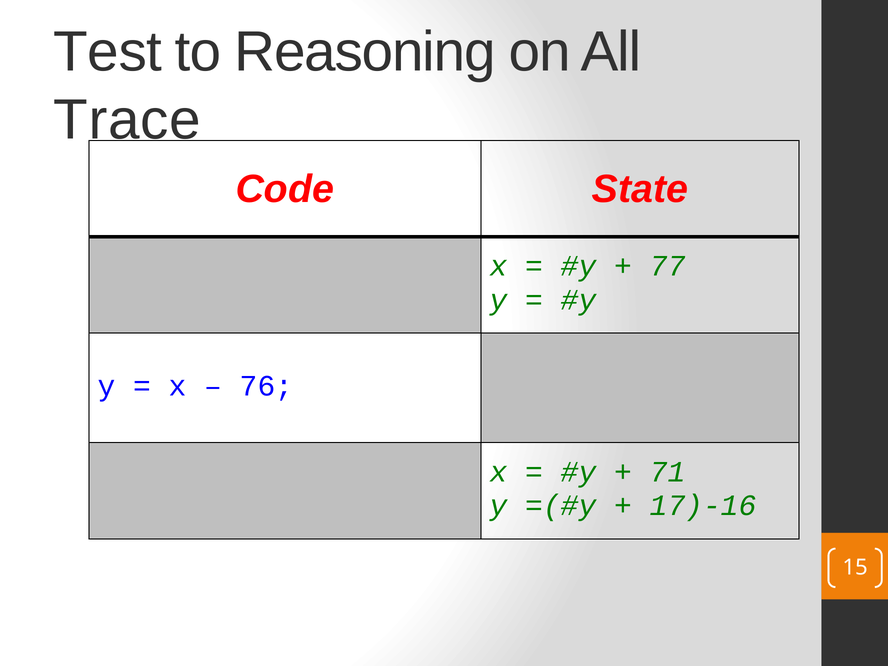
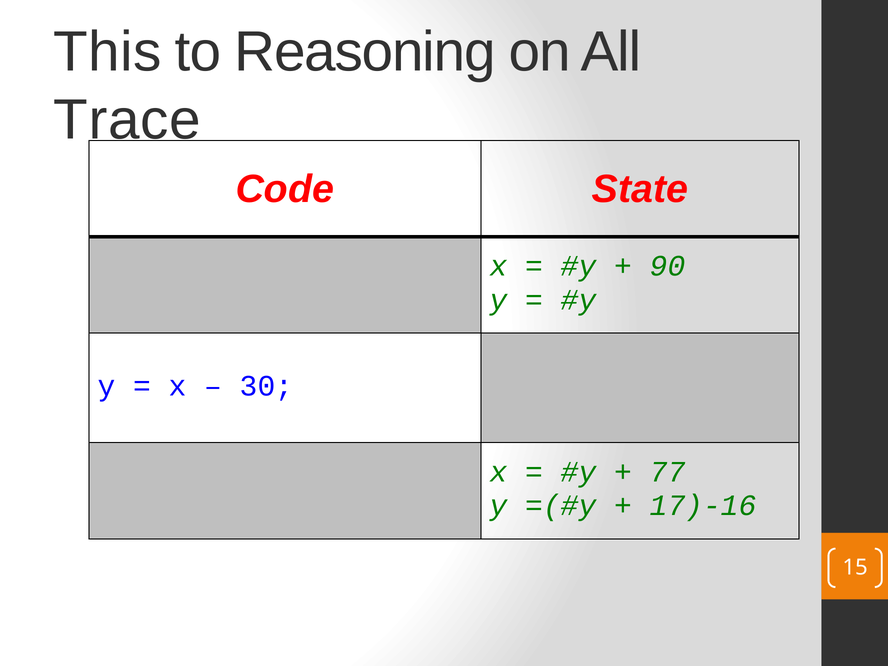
Test: Test -> This (107, 52)
77: 77 -> 90 (668, 266)
76: 76 -> 30 (266, 386)
71: 71 -> 77 (668, 472)
